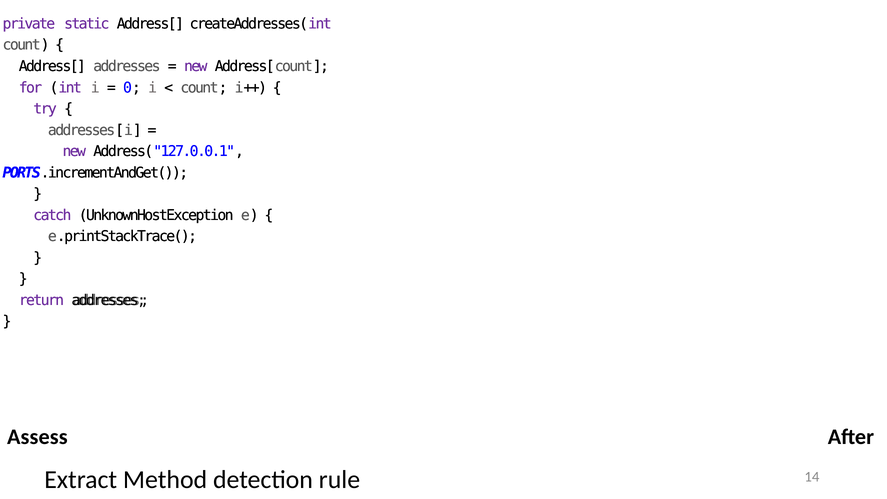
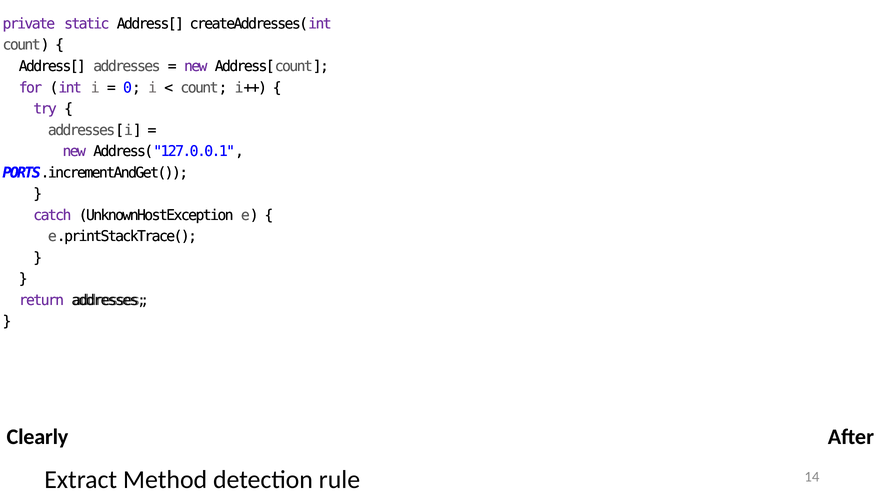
Assess: Assess -> Clearly (37, 437)
